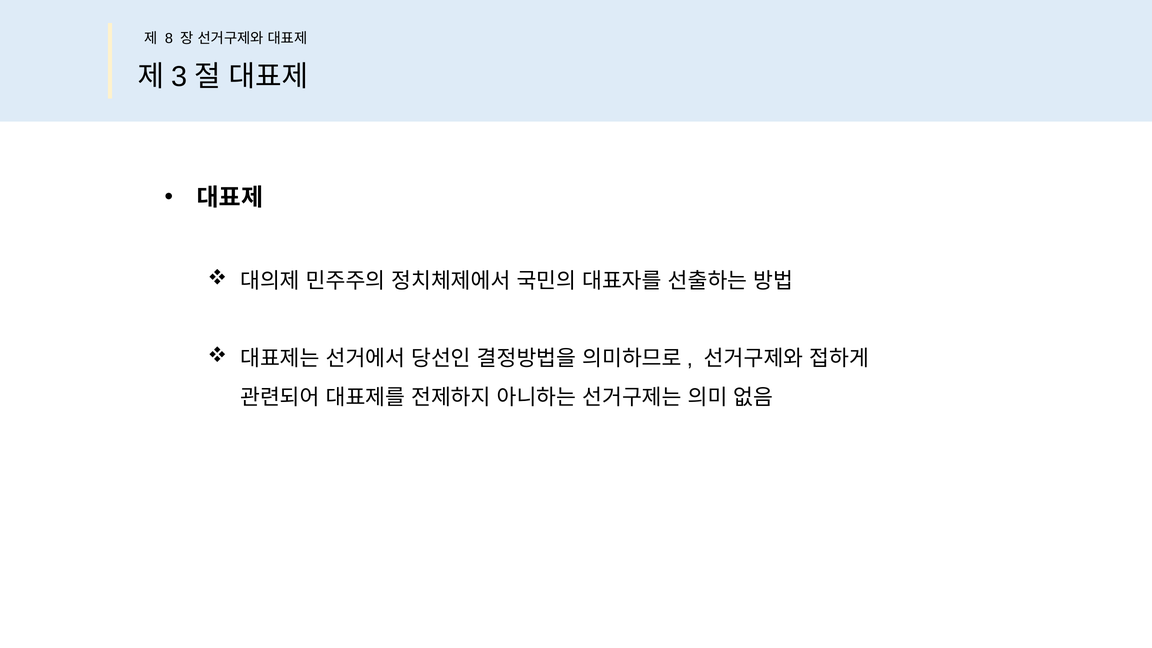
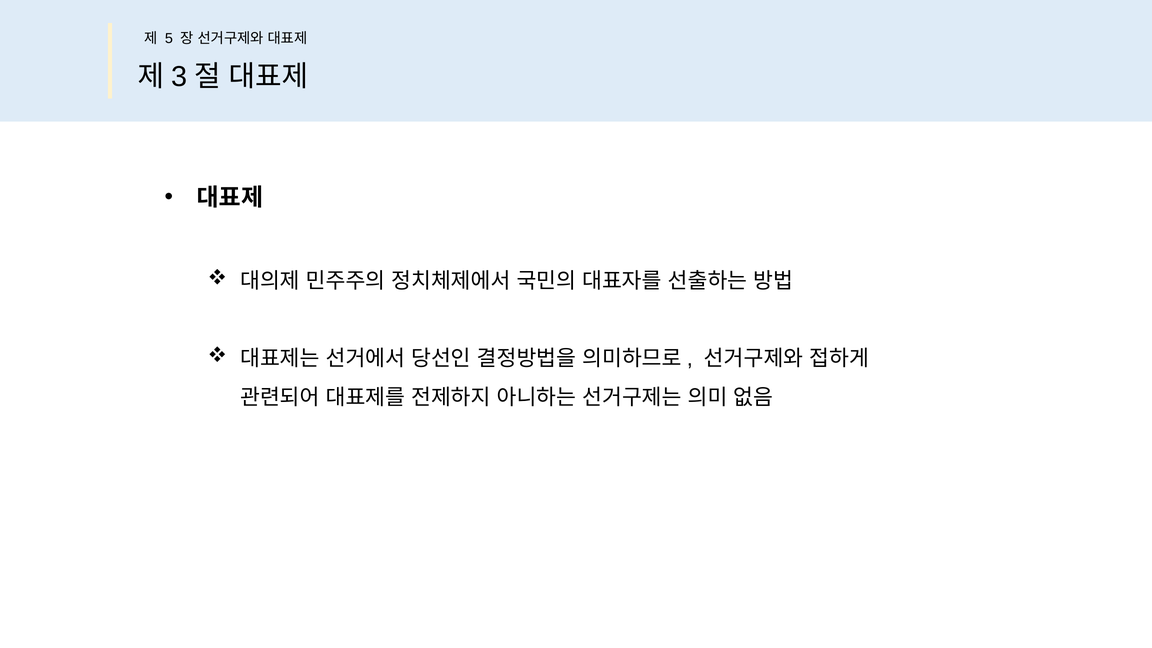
8: 8 -> 5 (169, 39)
